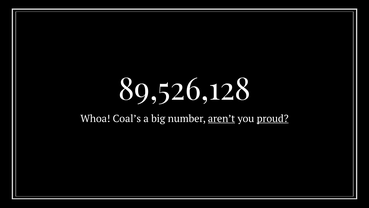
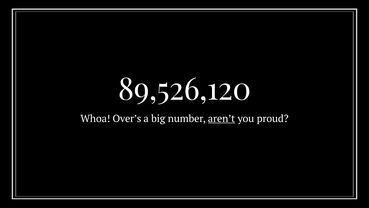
89,526,128: 89,526,128 -> 89,526,120 (185, 89)
Coal’s: Coal’s -> Over’s (127, 118)
proud underline: present -> none (273, 118)
